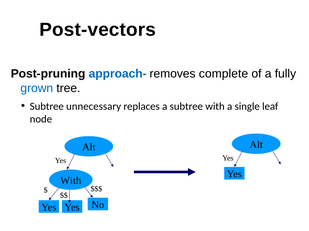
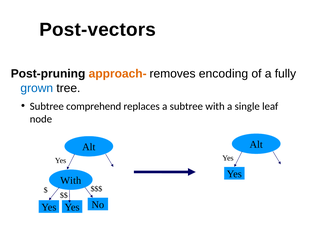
approach- colour: blue -> orange (118, 74)
complete: complete -> encoding (223, 74)
unnecessary: unnecessary -> comprehend (94, 107)
